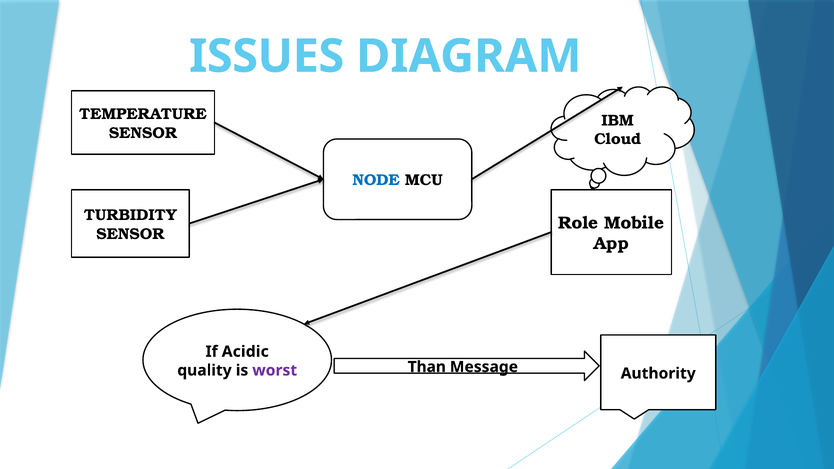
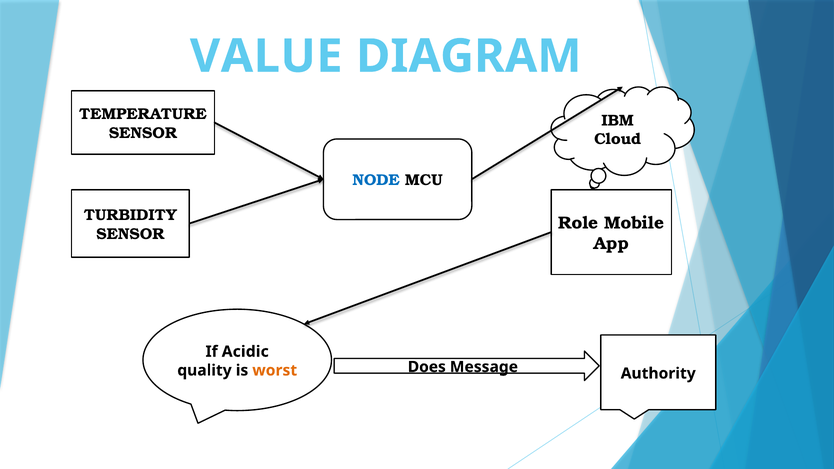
ISSUES: ISSUES -> VALUE (266, 56)
Than: Than -> Does (427, 367)
worst colour: purple -> orange (275, 370)
